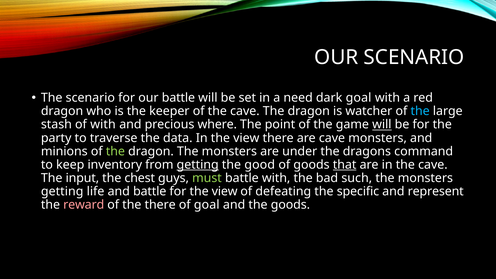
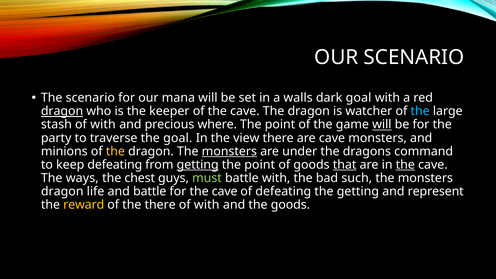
our battle: battle -> mana (178, 98)
need: need -> walls (298, 98)
dragon underline: none -> present (62, 111)
the data: data -> goal (178, 138)
the colour: light green -> yellow (115, 151)
monsters underline: none -> present (229, 151)
keep inventory: inventory -> defeating (115, 165)
good: good -> point (260, 165)
the underline: none -> present (405, 165)
input: input -> ways (82, 178)
getting: getting -> dragon (62, 191)
for the view: view -> cave (225, 191)
the specific: specific -> getting (358, 191)
reward colour: pink -> yellow (84, 205)
goal: goal -> with (207, 205)
